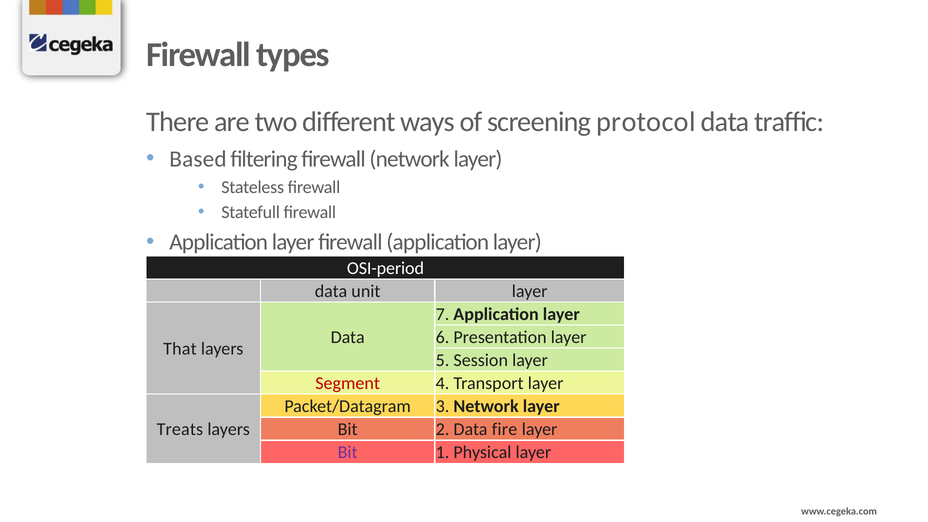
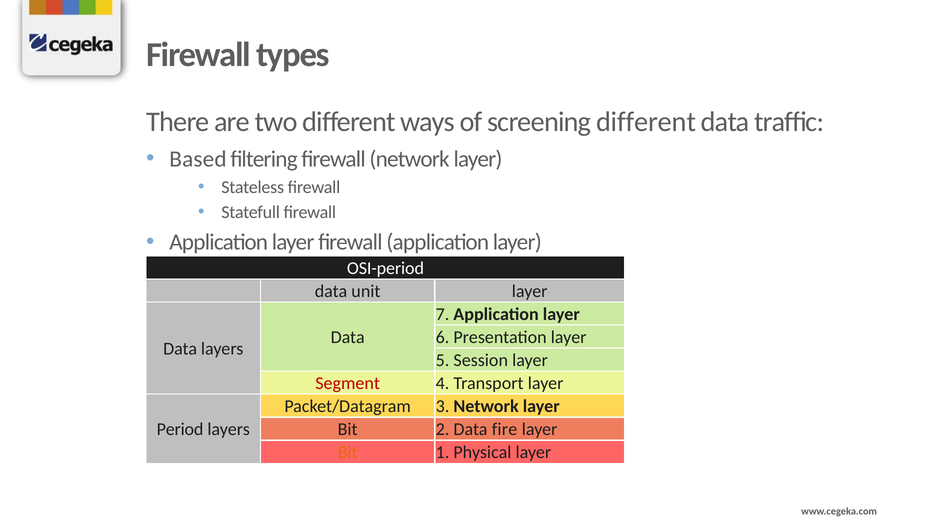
screening protocol: protocol -> different (646, 122)
That: That -> Data (180, 349)
Treats: Treats -> Period (180, 429)
Bit colour: purple -> orange (348, 453)
